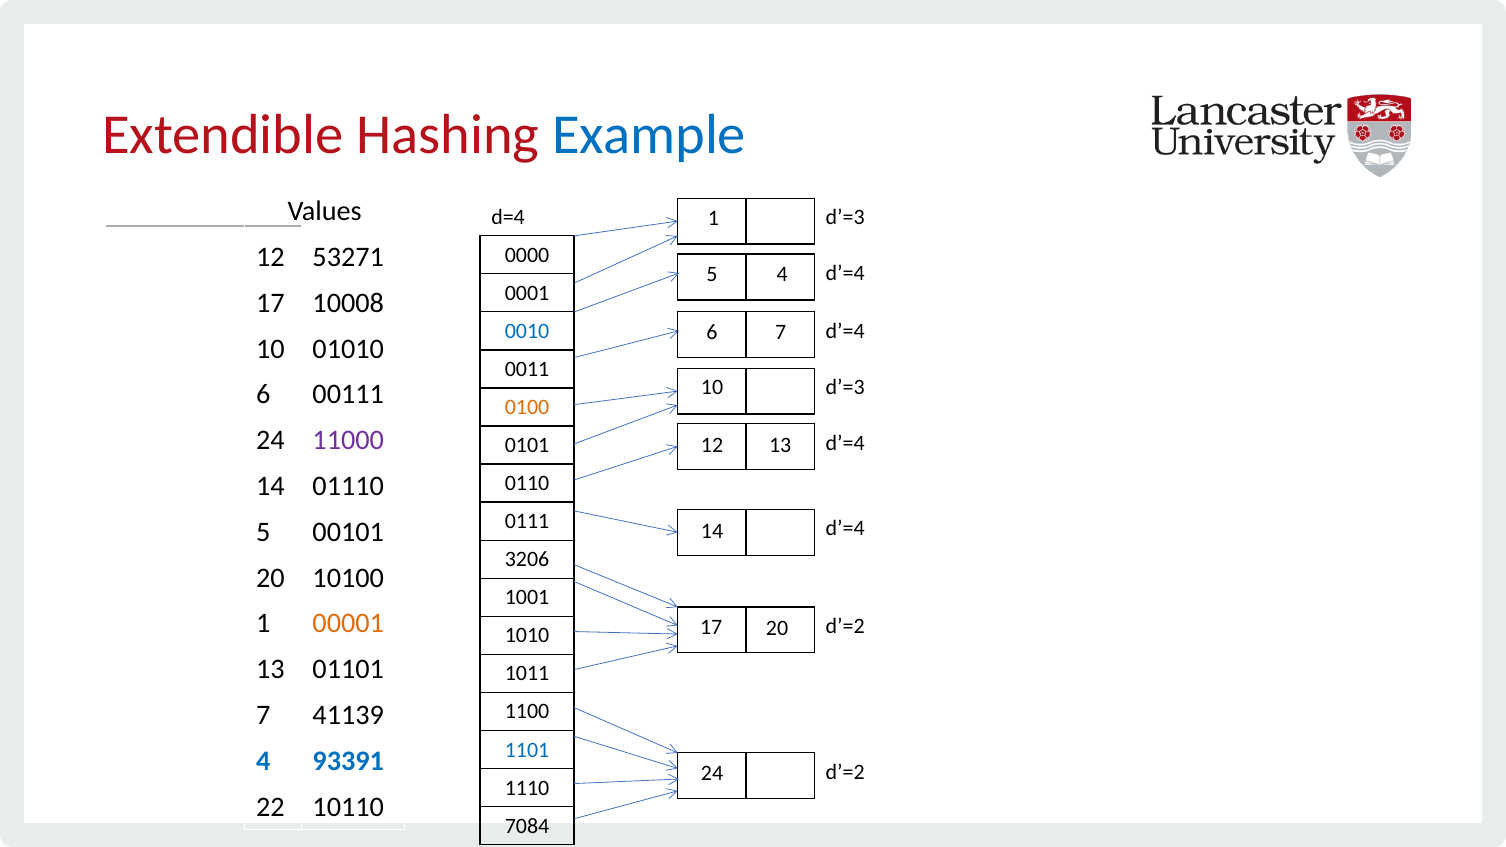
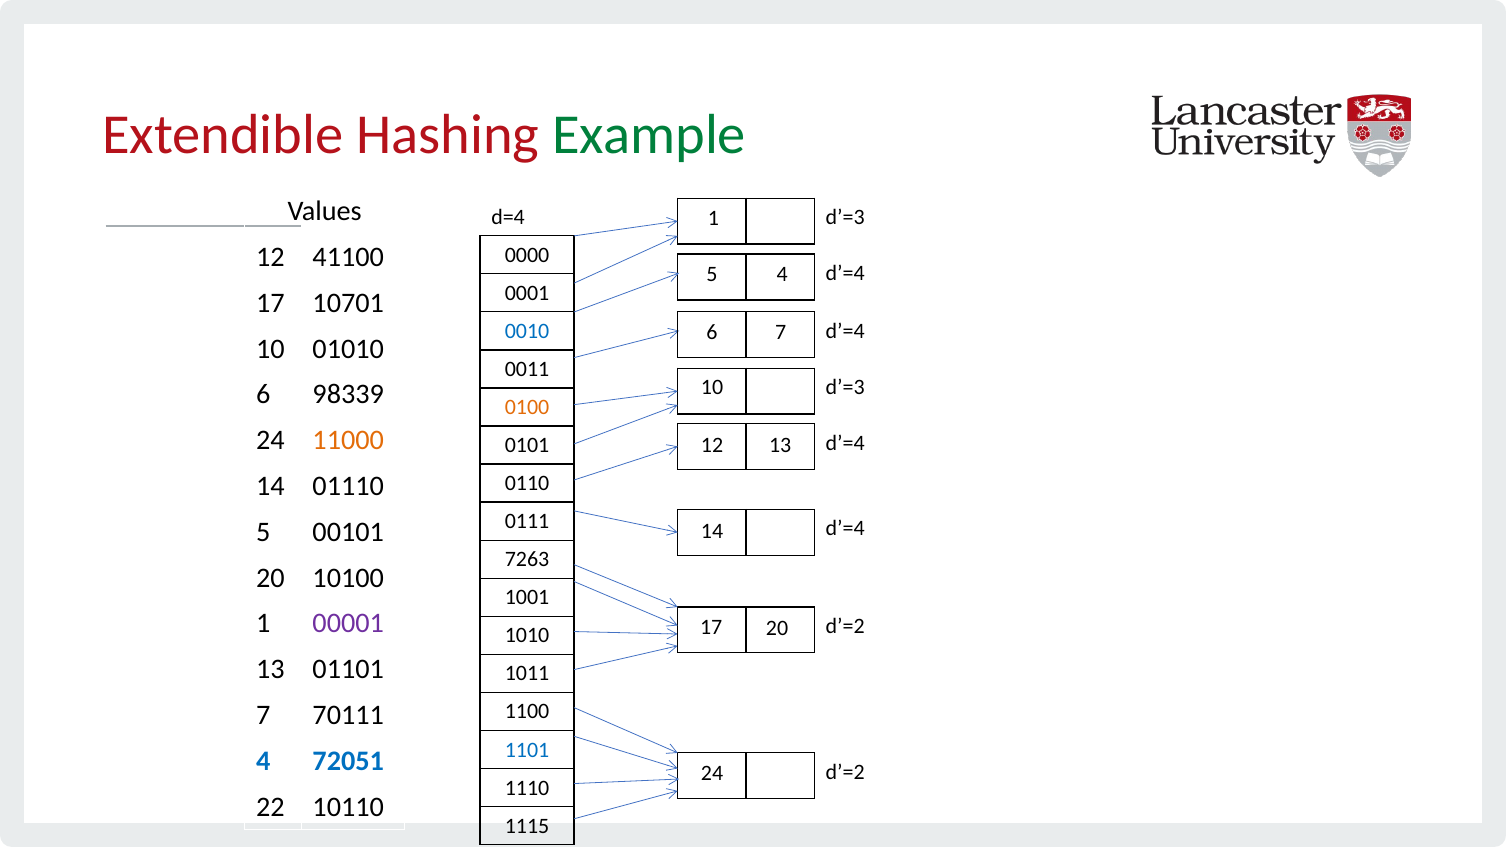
Example colour: blue -> green (649, 135)
53271: 53271 -> 41100 (348, 257)
10008: 10008 -> 10701 (348, 303)
00111: 00111 -> 98339 (348, 395)
11000 colour: purple -> orange (348, 440)
3206: 3206 -> 7263 (527, 560)
00001 colour: orange -> purple (348, 624)
41139: 41139 -> 70111 (348, 715)
93391: 93391 -> 72051 (348, 761)
7084: 7084 -> 1115 (527, 826)
